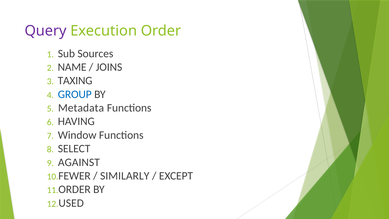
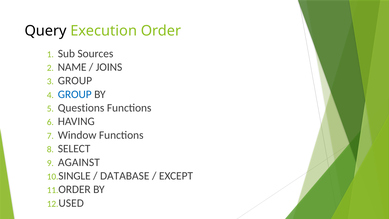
Query colour: purple -> black (46, 31)
TAXING: TAXING -> GROUP (75, 81)
Metadata: Metadata -> Questions (81, 108)
FEWER: FEWER -> SINGLE (75, 176)
SIMILARLY: SIMILARLY -> DATABASE (125, 176)
